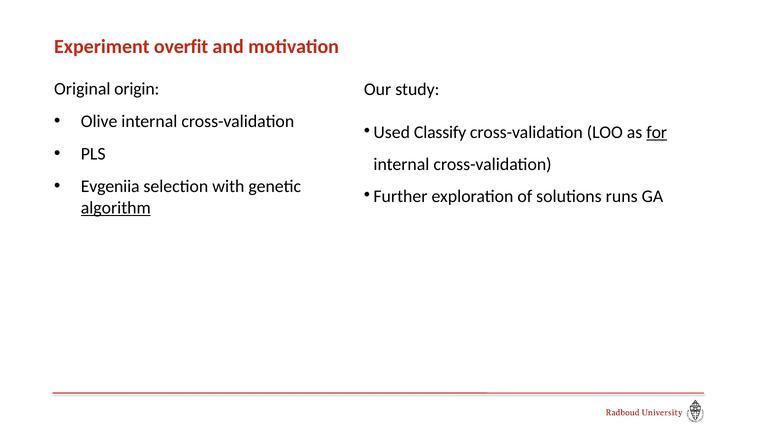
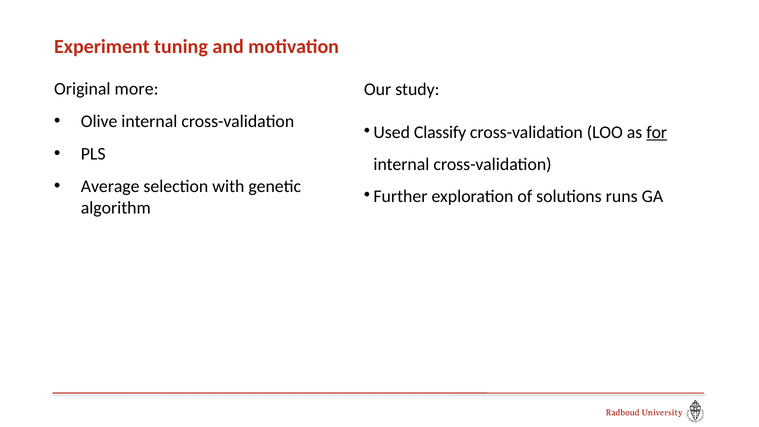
overfit: overfit -> tuning (181, 46)
origin: origin -> more (137, 89)
Evgeniia: Evgeniia -> Average (110, 186)
algorithm underline: present -> none (116, 208)
